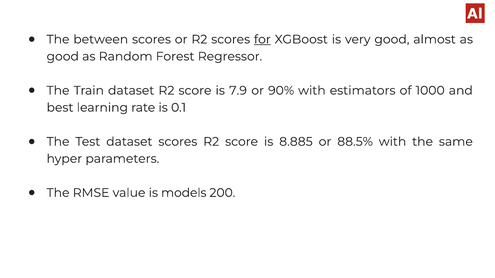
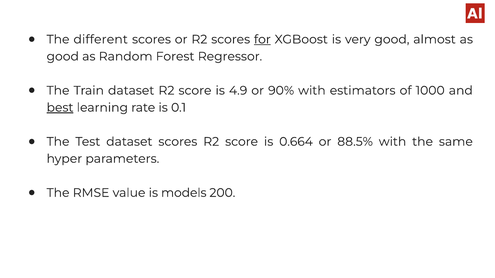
between: between -> different (101, 39)
7.9: 7.9 -> 4.9 (238, 91)
best underline: none -> present (60, 108)
8.885: 8.885 -> 0.664 (296, 142)
